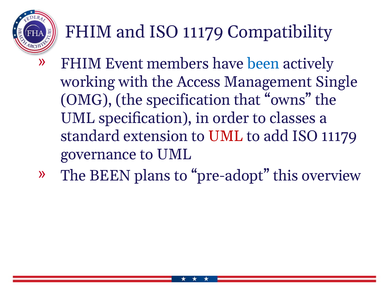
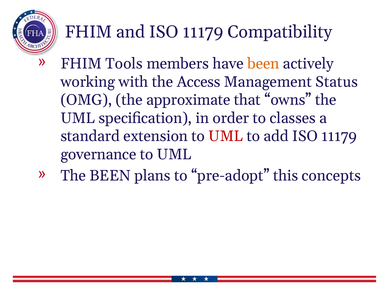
Event: Event -> Tools (124, 64)
been colour: blue -> orange (263, 64)
Single: Single -> Status (337, 82)
the specification: specification -> approximate (188, 100)
overview: overview -> concepts (331, 176)
